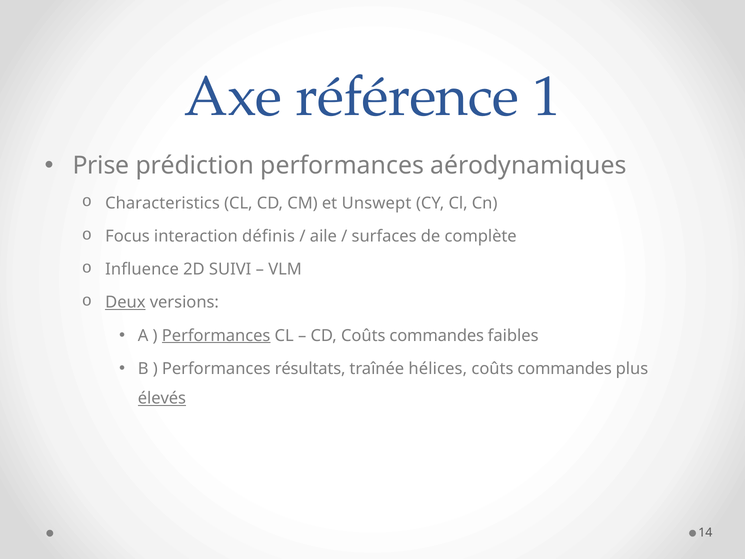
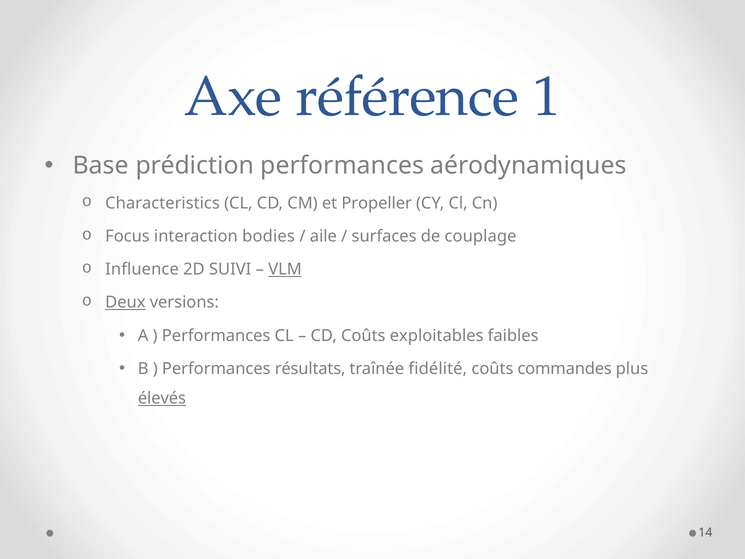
Prise: Prise -> Base (101, 166)
Unswept: Unswept -> Propeller (377, 203)
définis: définis -> bodies (269, 236)
complète: complète -> couplage (481, 236)
VLM underline: none -> present (285, 269)
Performances underline: present -> none (216, 335)
CD Coûts commandes: commandes -> exploitables (437, 335)
hélices: hélices -> fidélité (438, 369)
